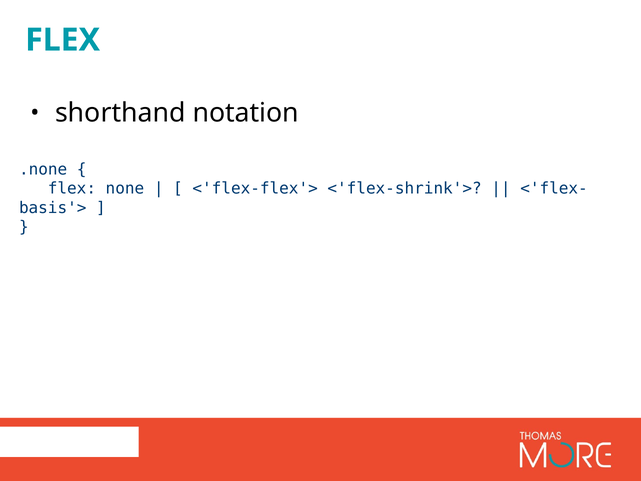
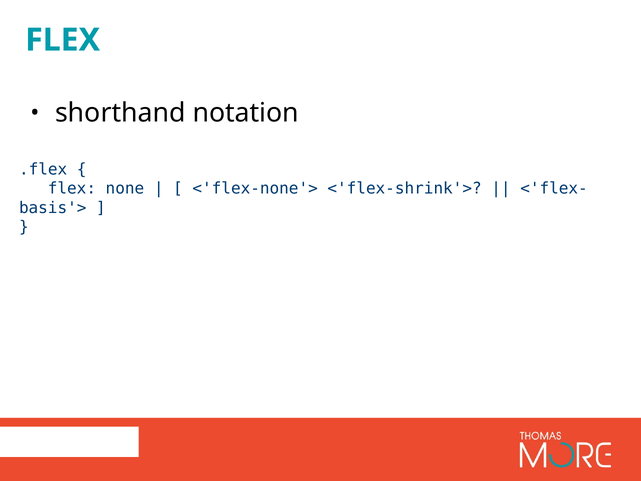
.none: .none -> .flex (43, 169)
<'flex-flex'>: <'flex-flex'> -> <'flex-none'> (255, 189)
